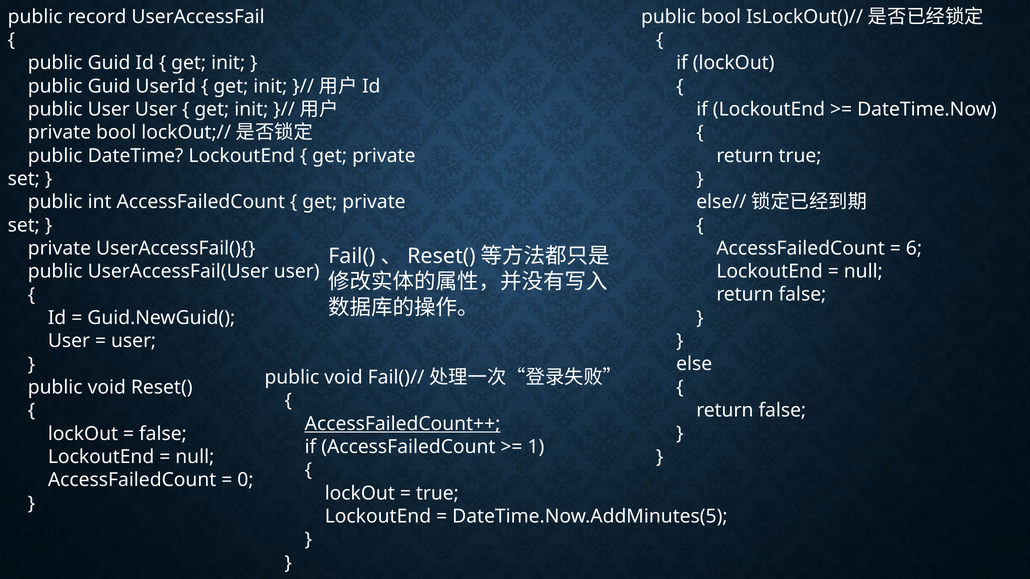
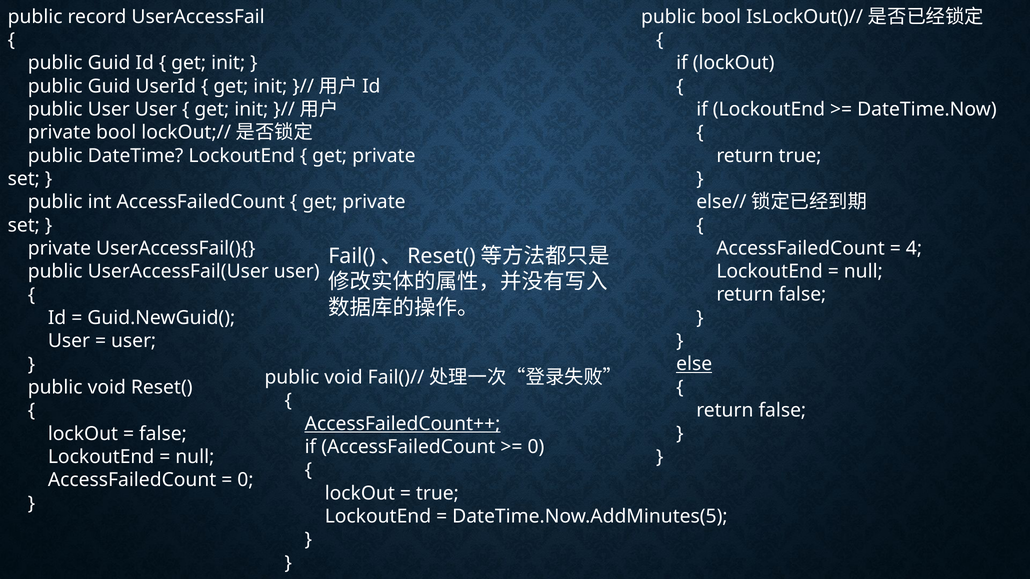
6: 6 -> 4 (914, 248)
else underline: none -> present (694, 364)
1: 1 -> 0 (536, 447)
